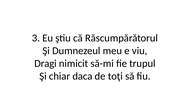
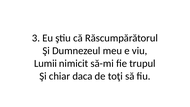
Dragi: Dragi -> Lumii (45, 63)
